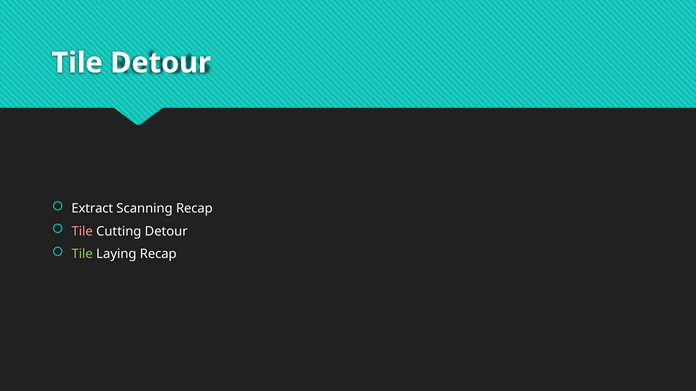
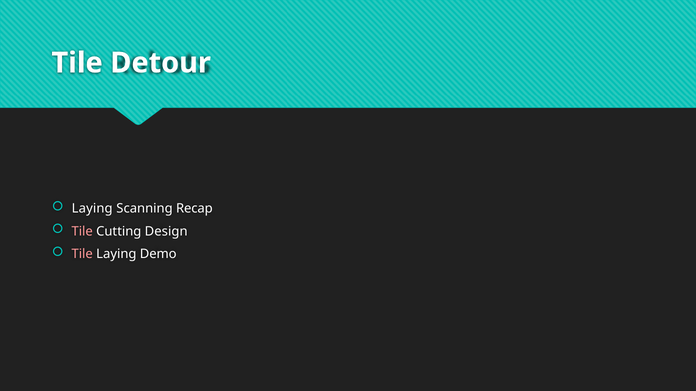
Extract: Extract -> Laying (92, 209)
Cutting Detour: Detour -> Design (166, 232)
Tile colour: light green -> pink (82, 254)
Laying Recap: Recap -> Demo (158, 254)
